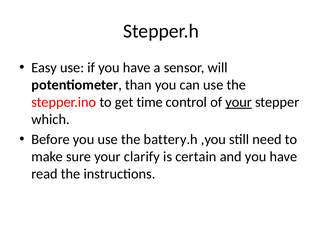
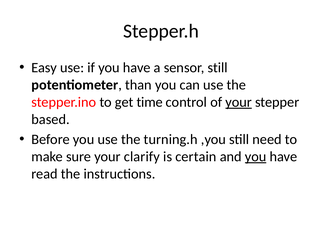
sensor will: will -> still (218, 68)
which: which -> based (51, 119)
battery.h: battery.h -> turning.h (171, 139)
you underline: none -> present (256, 156)
